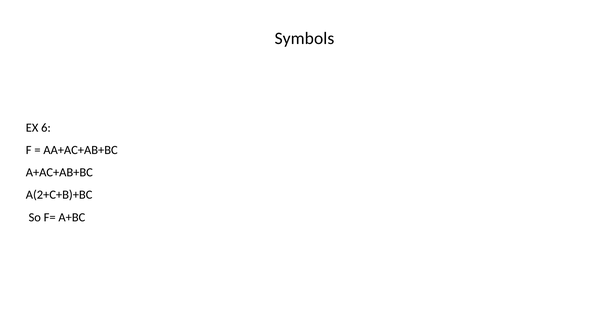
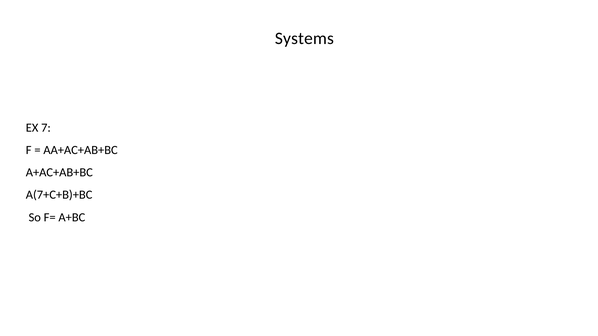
Symbols: Symbols -> Systems (304, 38)
6: 6 -> 7 (46, 128)
A(2+C+B)+BC: A(2+C+B)+BC -> A(7+C+B)+BC (59, 195)
